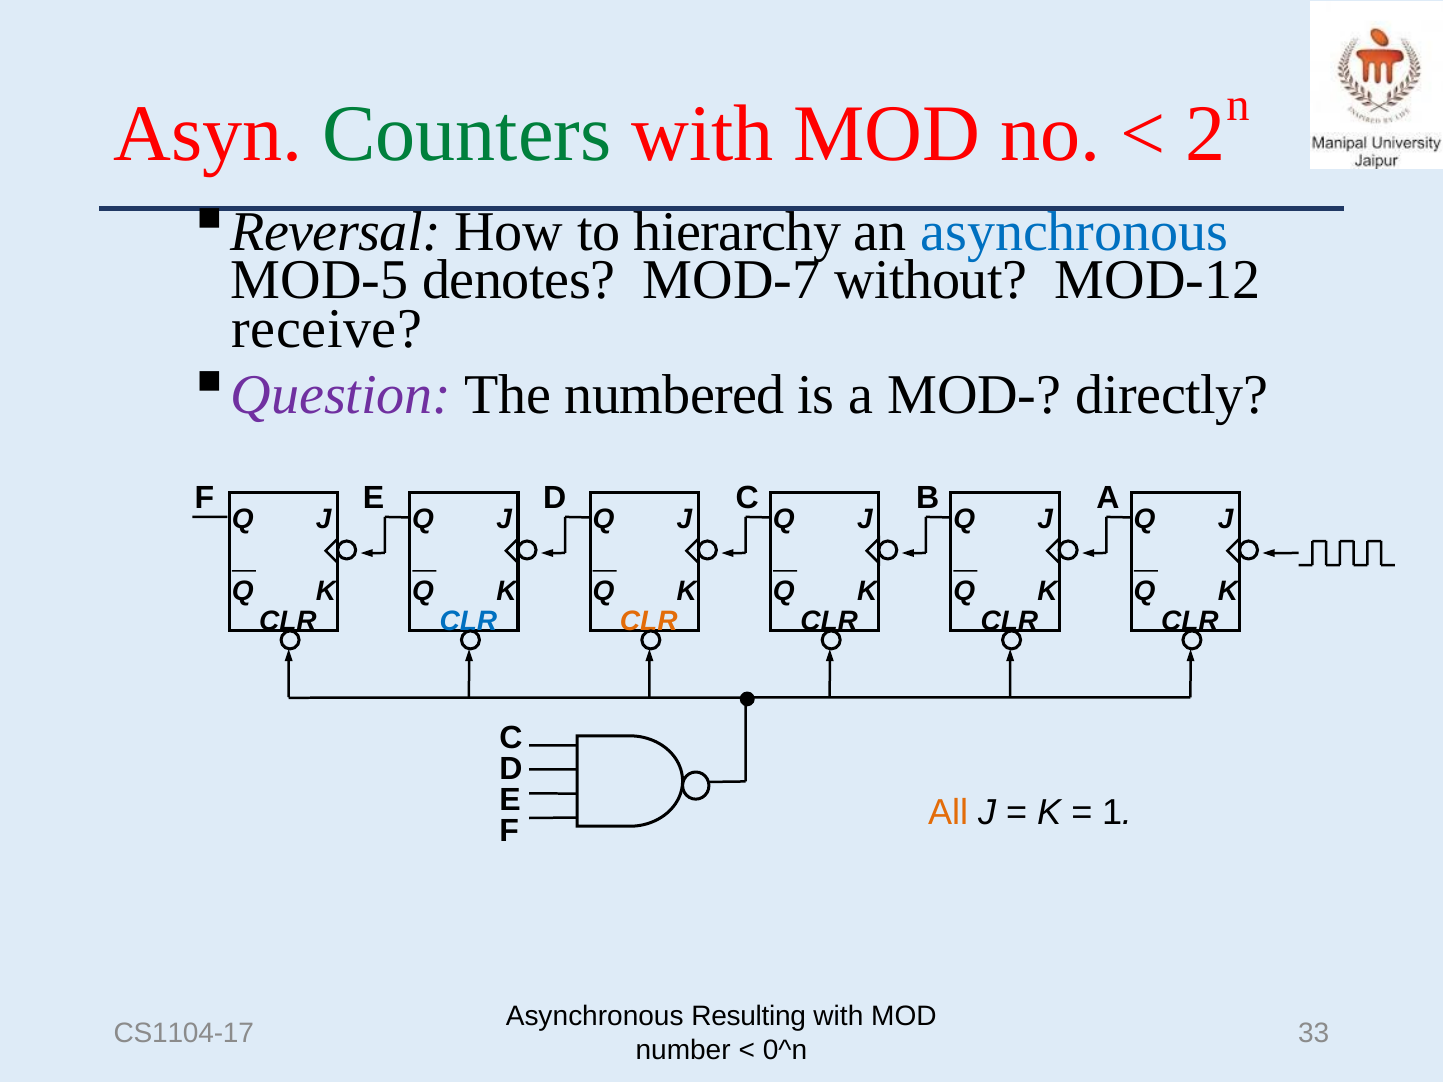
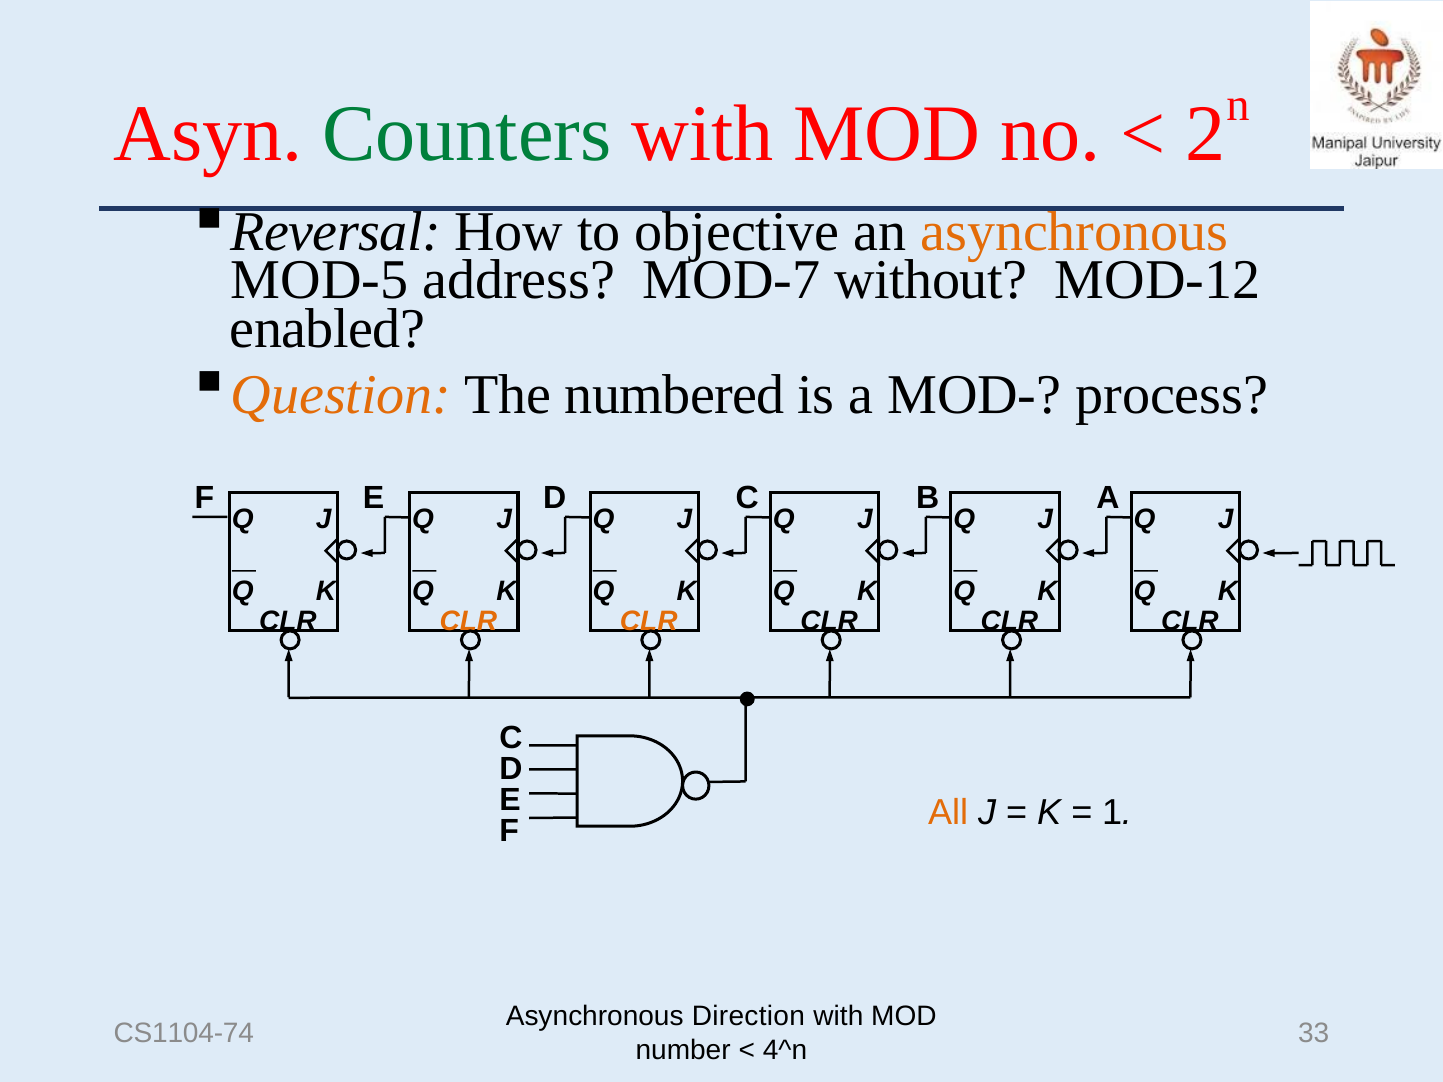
hierarchy: hierarchy -> objective (737, 232)
asynchronous colour: blue -> orange (1075, 232)
denotes: denotes -> address (519, 280)
receive: receive -> enabled (327, 329)
Question colour: purple -> orange (341, 395)
directly: directly -> process (1172, 395)
CLR colour: blue -> orange (468, 621)
Resulting: Resulting -> Direction (748, 1017)
CS1104-17: CS1104-17 -> CS1104-74 (184, 1034)
0^n: 0^n -> 4^n (785, 1051)
